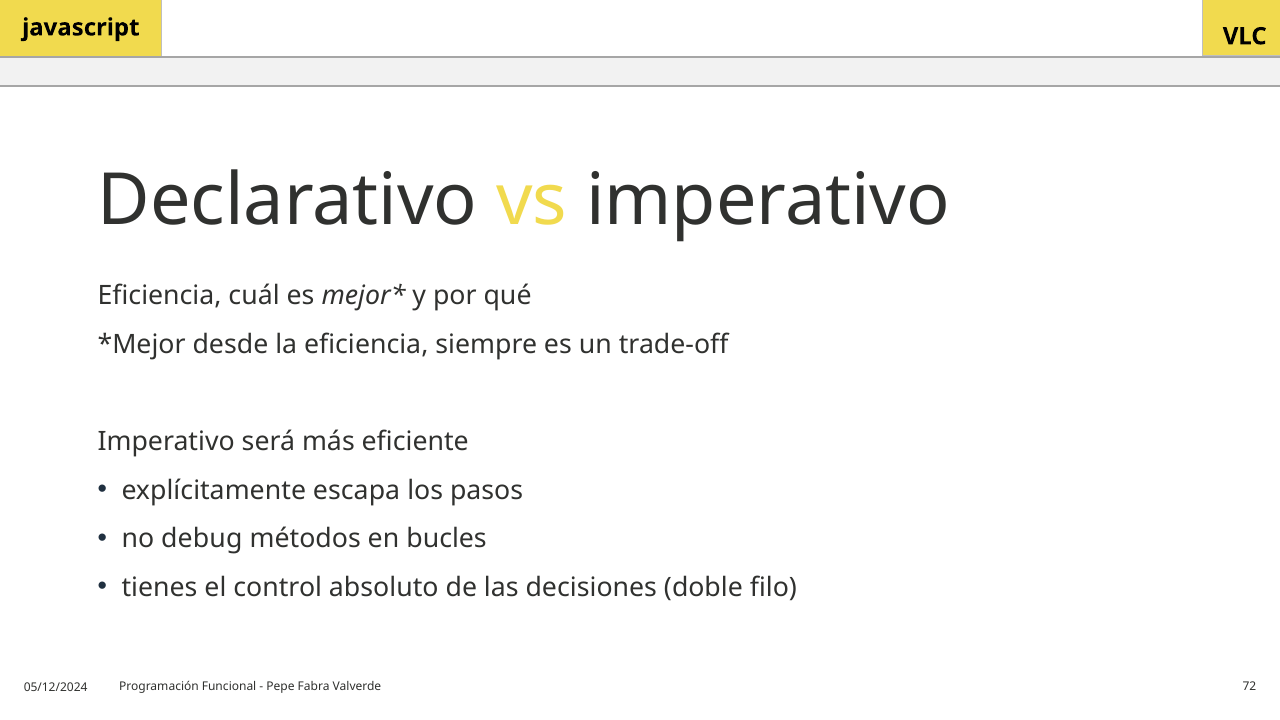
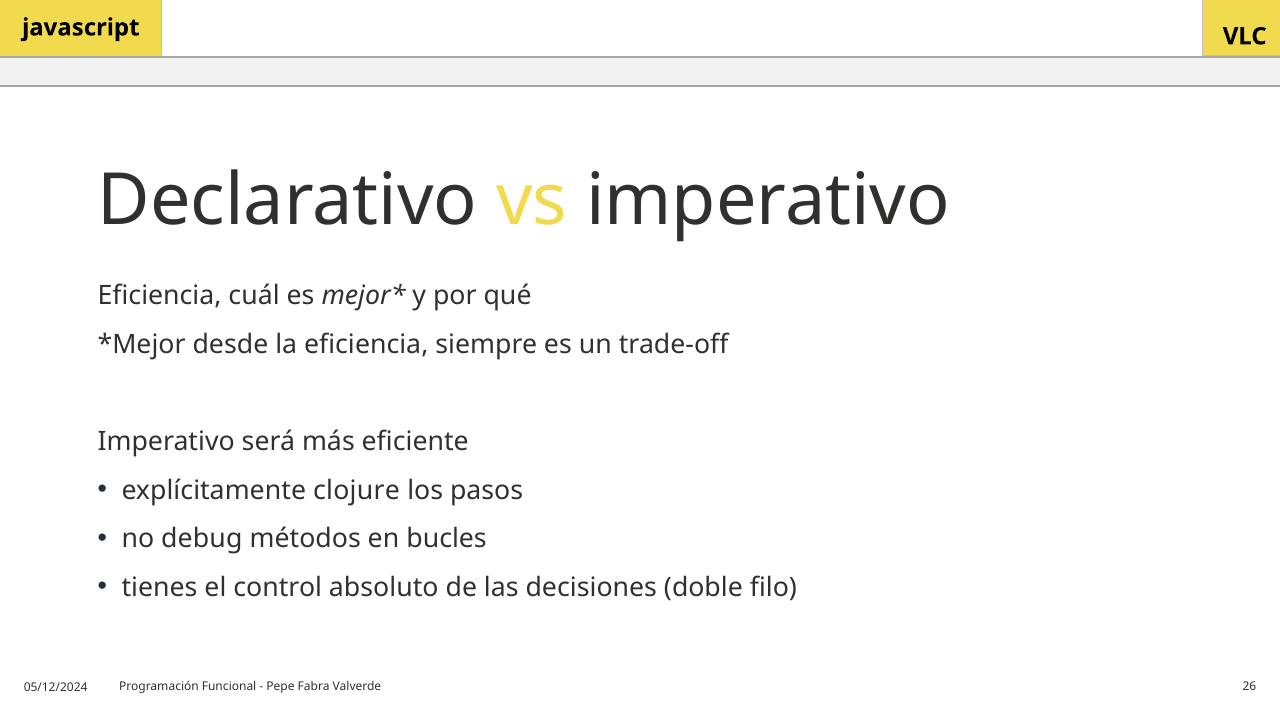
escapa: escapa -> clojure (356, 490)
72: 72 -> 26 (1249, 686)
